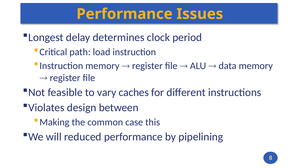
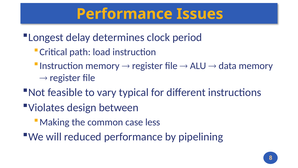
caches: caches -> typical (134, 92)
this: this -> less (153, 122)
